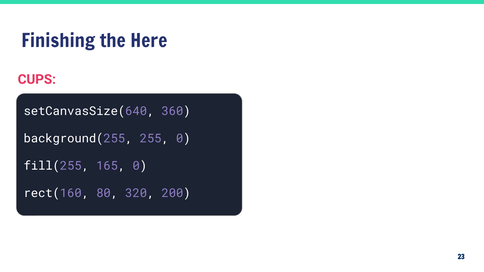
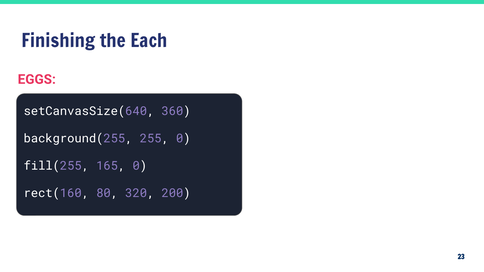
Here: Here -> Each (149, 41)
CUPS: CUPS -> EGGS (37, 79)
